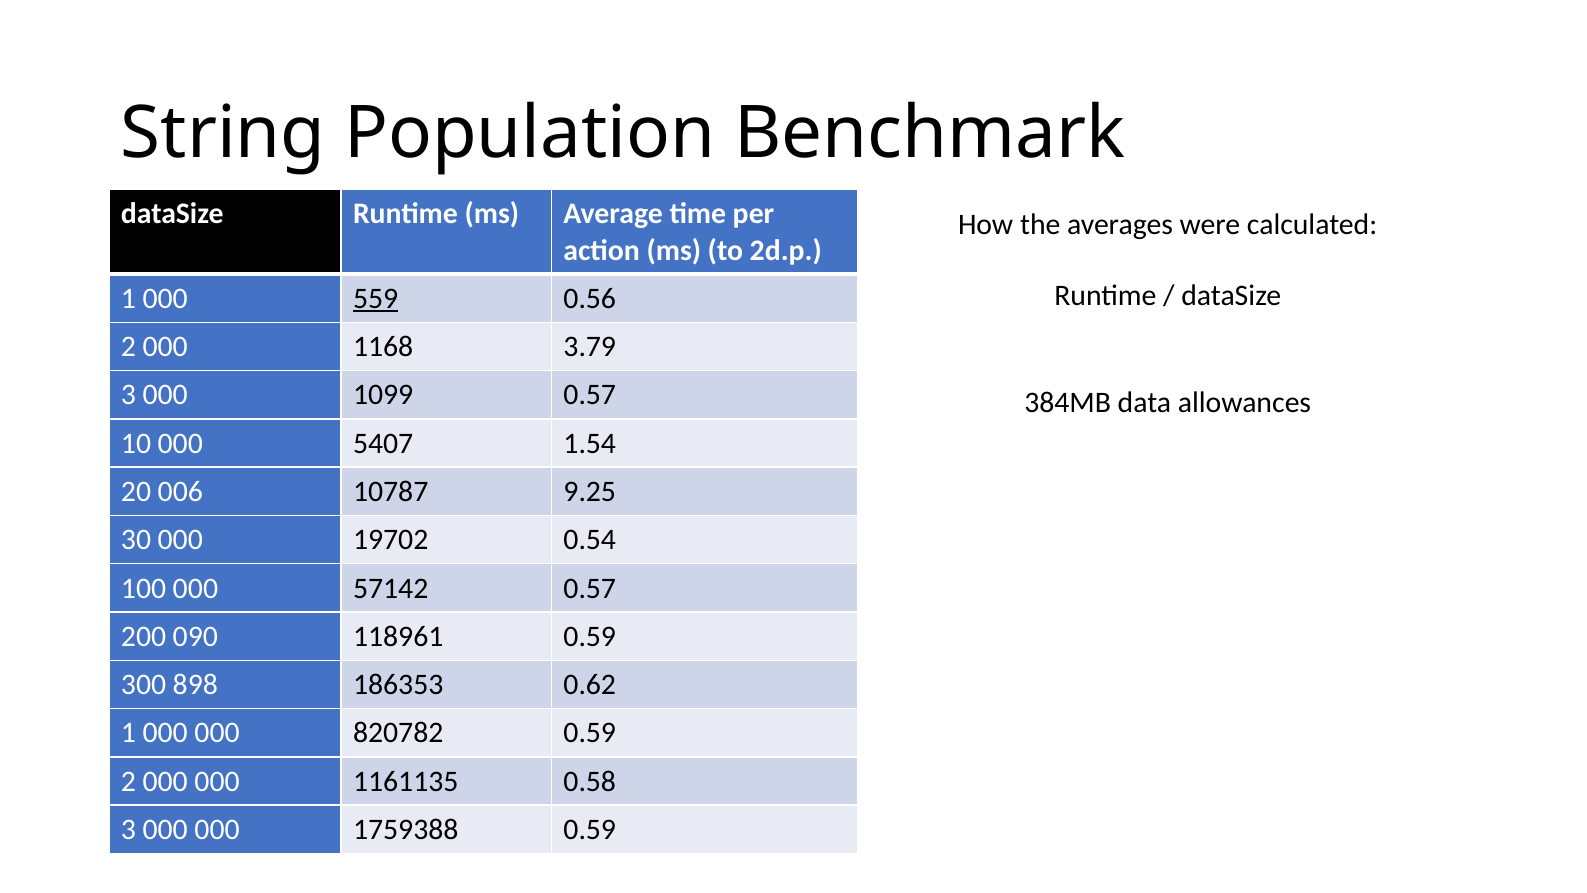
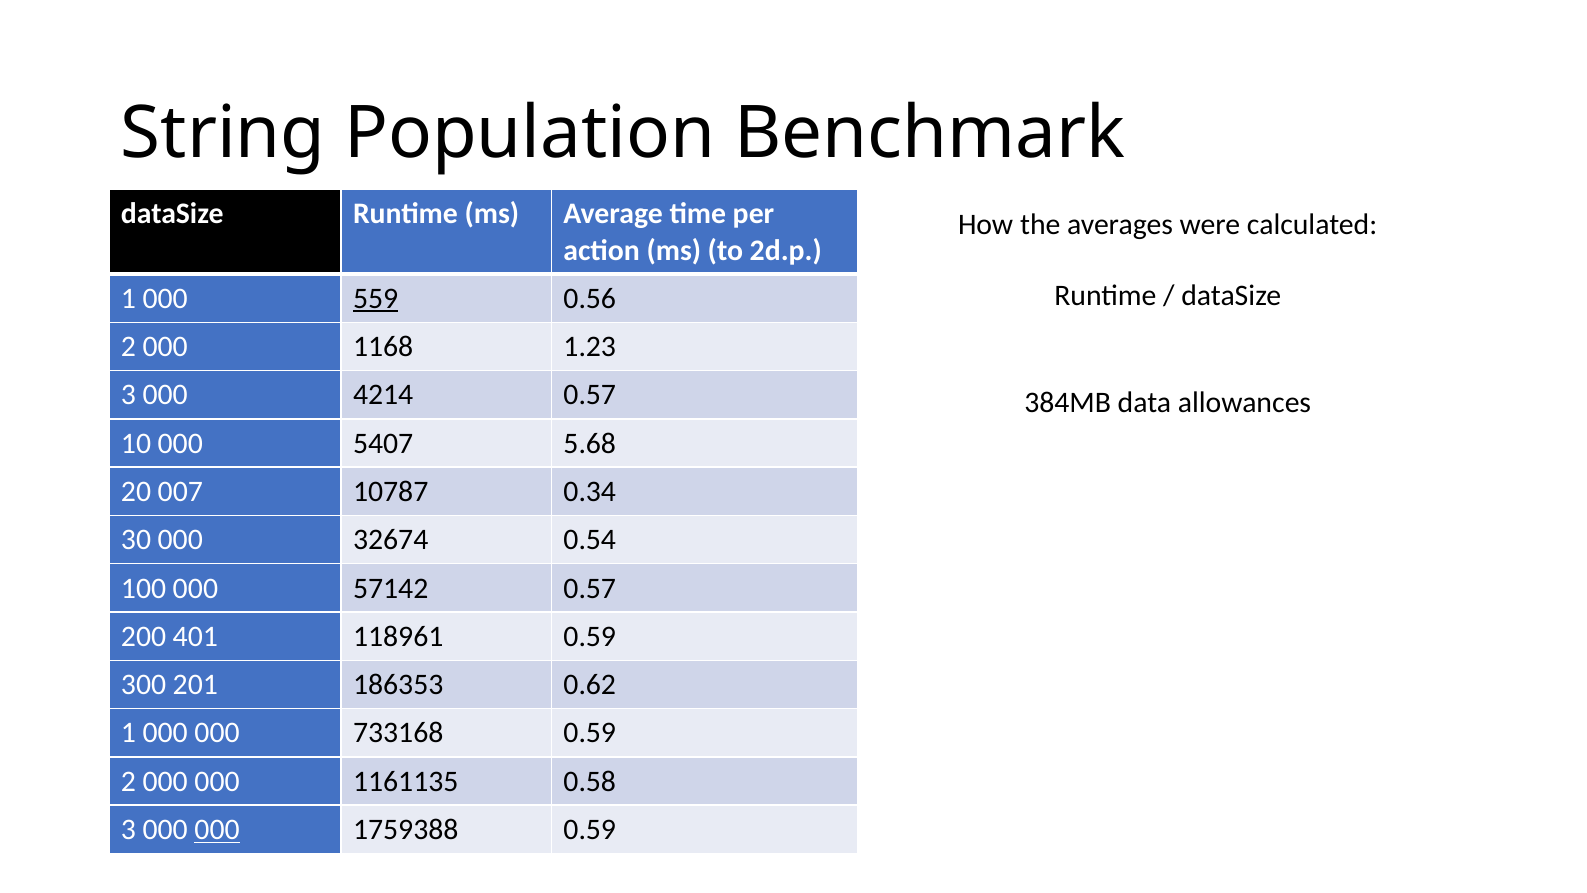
3.79: 3.79 -> 1.23 (590, 347)
1099: 1099 -> 4214 (383, 395)
1.54: 1.54 -> 5.68 (590, 443)
006: 006 -> 007 (180, 491)
9.25: 9.25 -> 0.34 (590, 491)
19702: 19702 -> 32674 (391, 540)
090: 090 -> 401 (195, 636)
898: 898 -> 201 (195, 685)
820782: 820782 -> 733168 (398, 733)
000 underline: none -> present (217, 829)
